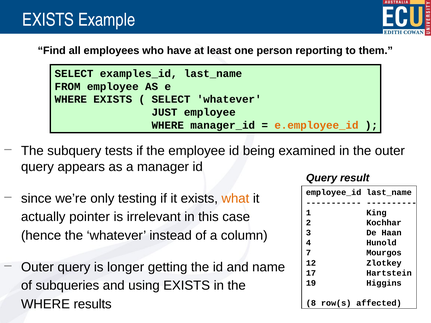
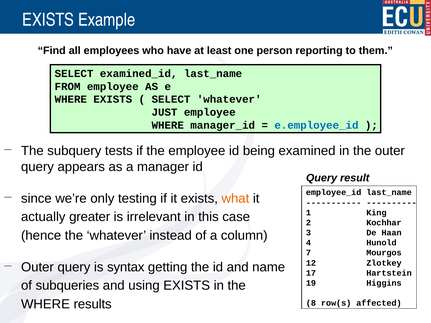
examples_id: examples_id -> examined_id (139, 74)
e.employee_id colour: orange -> blue (316, 125)
pointer: pointer -> greater (90, 217)
longer: longer -> syntax (126, 267)
